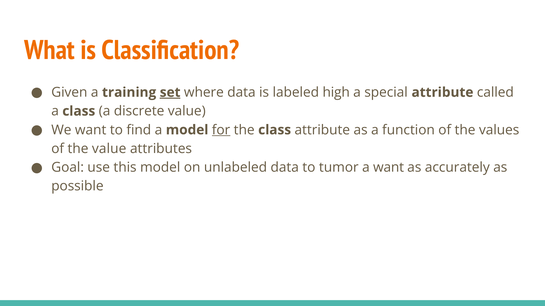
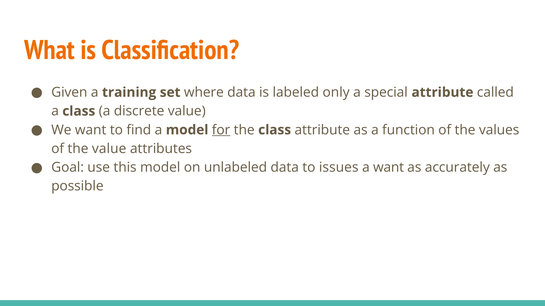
set underline: present -> none (170, 93)
high: high -> only (336, 93)
tumor: tumor -> issues (339, 168)
